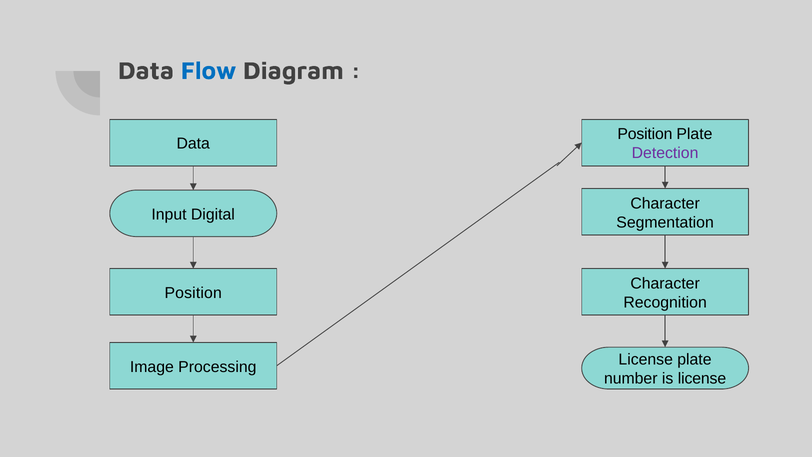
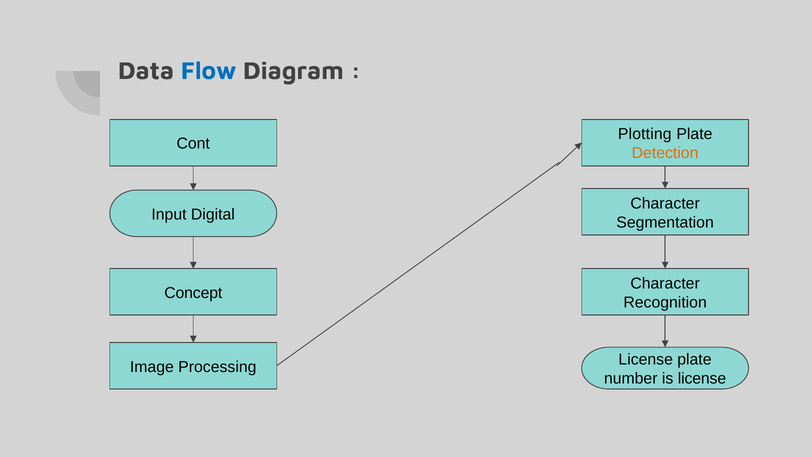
Position: Position -> Plotting (645, 134)
Data: Data -> Cont (193, 144)
Detection colour: purple -> orange (665, 153)
Position: Position -> Concept (193, 293)
